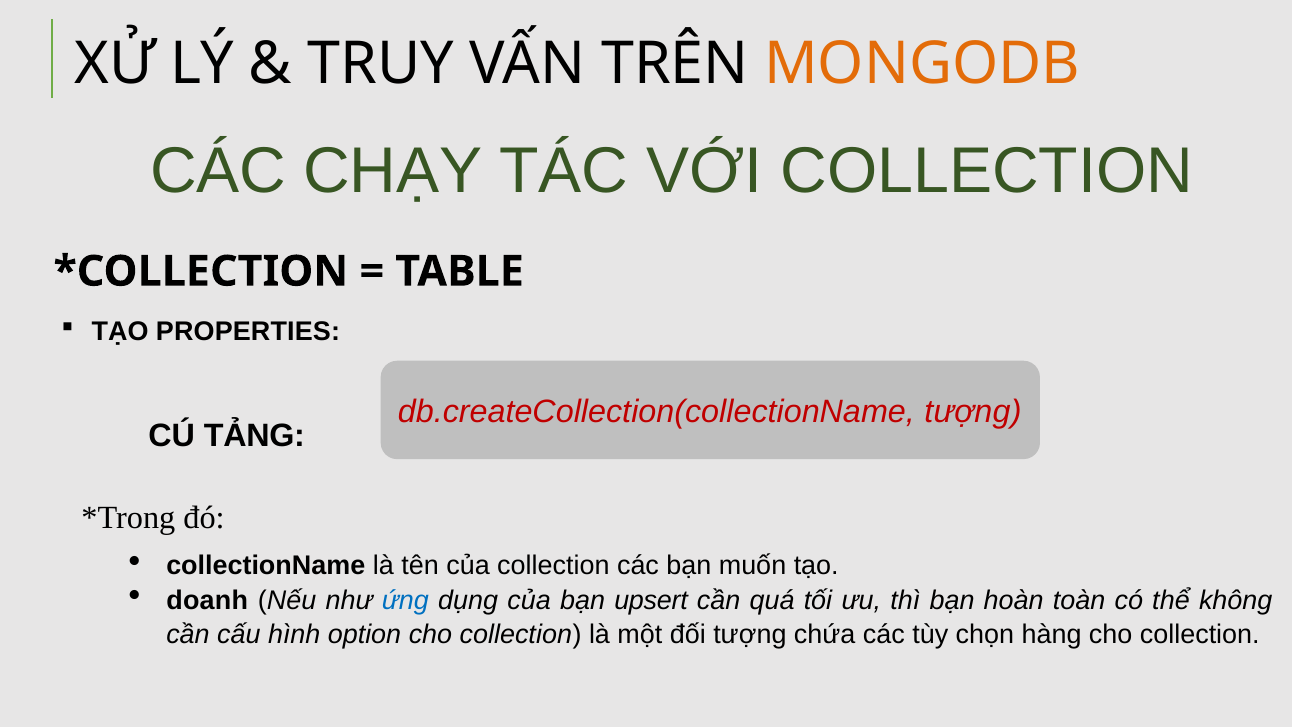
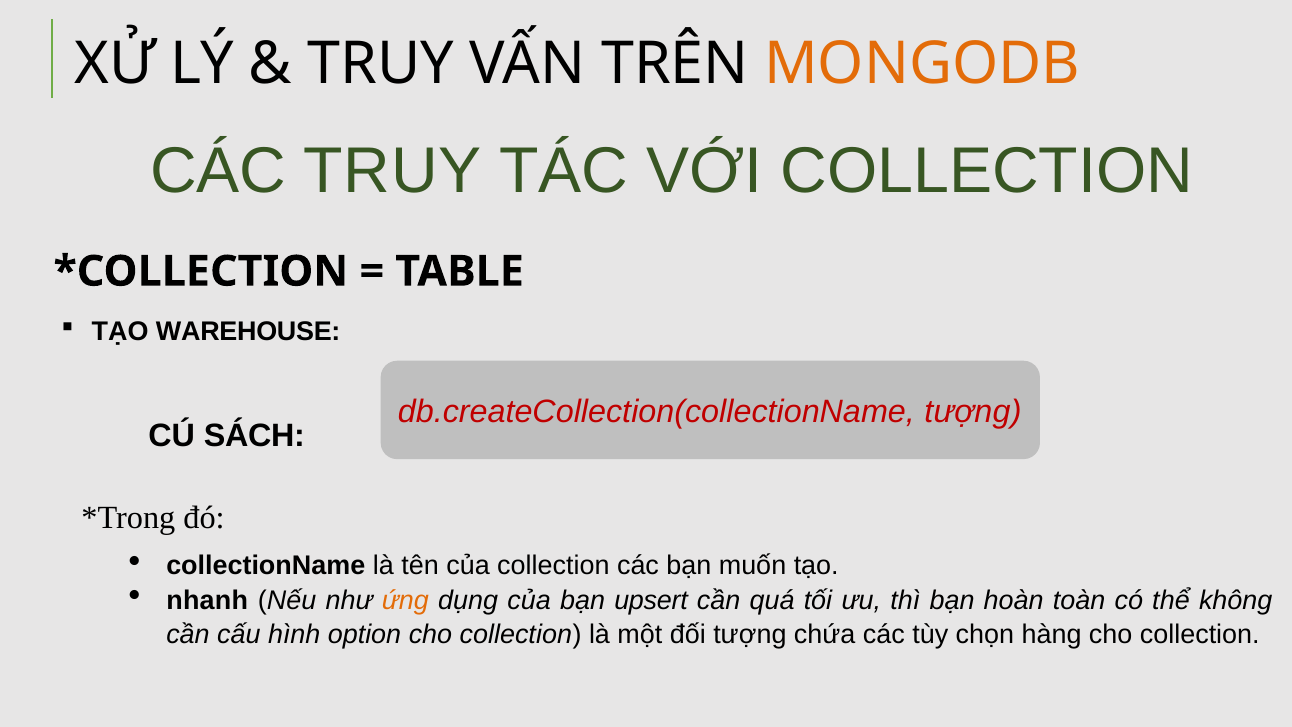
CÁC CHẠY: CHẠY -> TRUY (393, 172)
PROPERTIES: PROPERTIES -> WAREHOUSE (248, 332)
TẢNG: TẢNG -> SÁCH (254, 436)
doanh: doanh -> nhanh (207, 600)
ứng colour: blue -> orange (405, 600)
